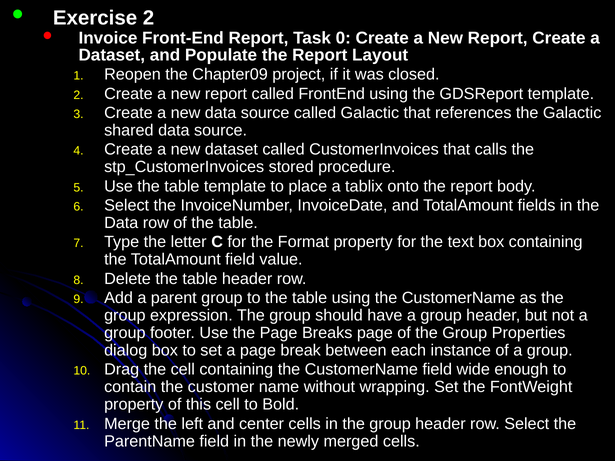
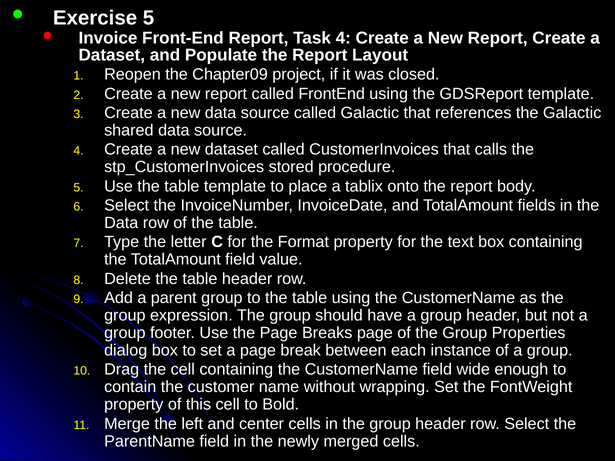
Exercise 2: 2 -> 5 (149, 18)
Task 0: 0 -> 4 (343, 38)
